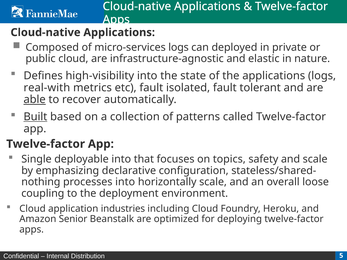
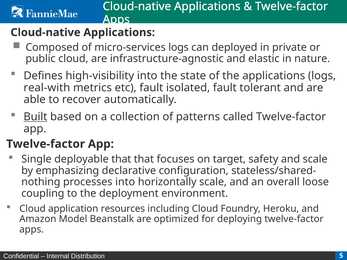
able underline: present -> none (35, 100)
deployable into: into -> that (121, 159)
topics: topics -> target (229, 159)
industries: industries -> resources (123, 209)
Senior: Senior -> Model (73, 219)
